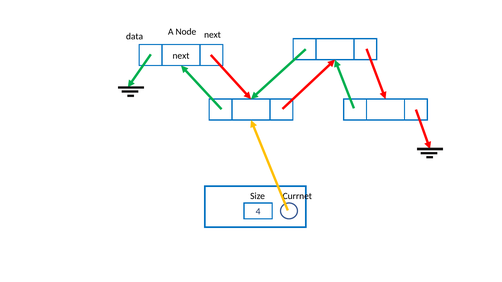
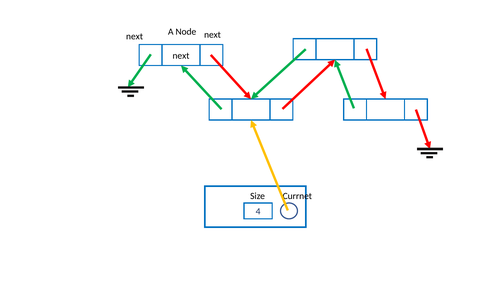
data: data -> next (135, 36)
